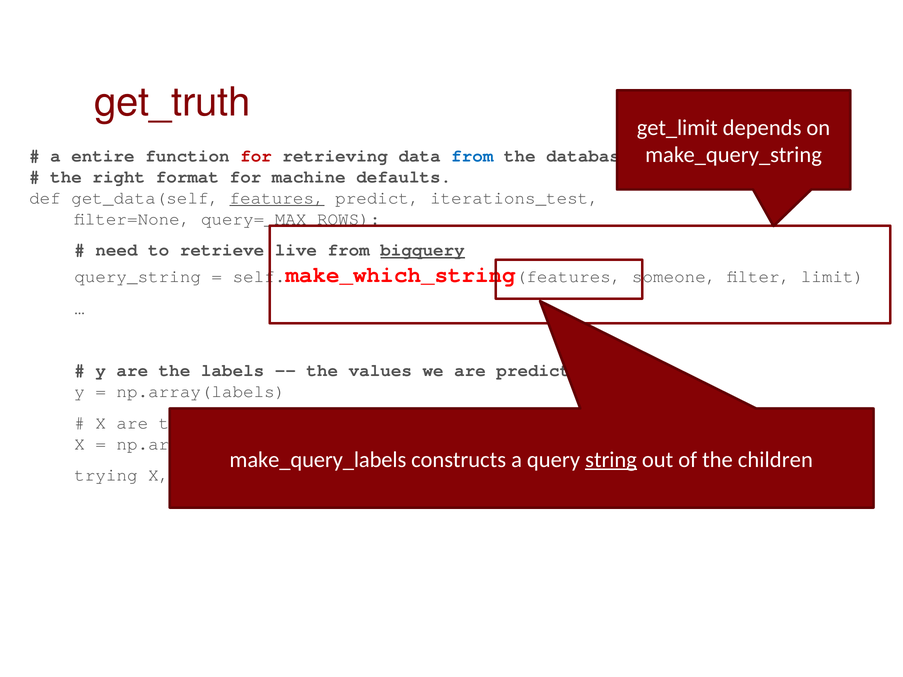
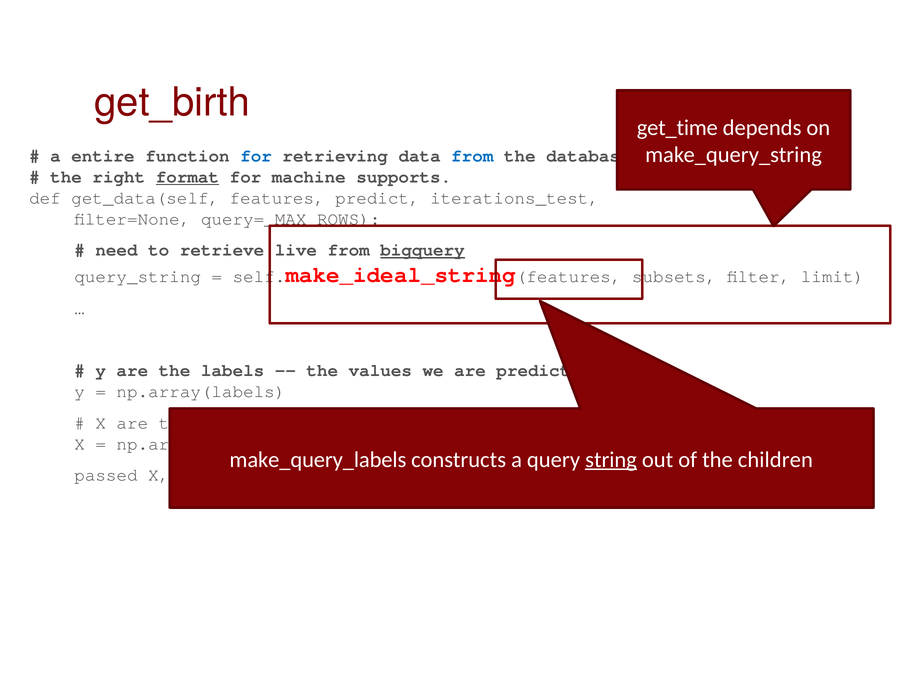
get_truth: get_truth -> get_birth (172, 103)
get_limit: get_limit -> get_time (677, 128)
for colour: red -> blue (256, 156)
format underline: none -> present (187, 177)
defaults: defaults -> supports (404, 177)
features underline: present -> none (277, 198)
make_which_string: make_which_string -> make_ideal_string (401, 275)
someone: someone -> subsets (674, 276)
trying: trying -> passed (106, 475)
